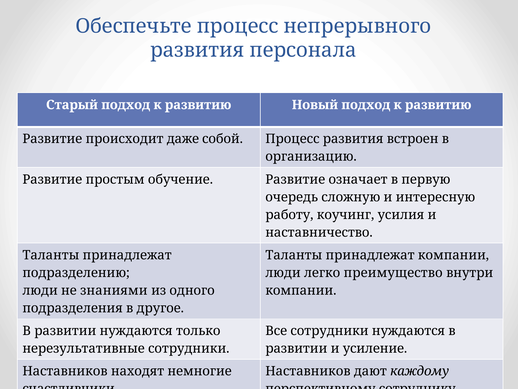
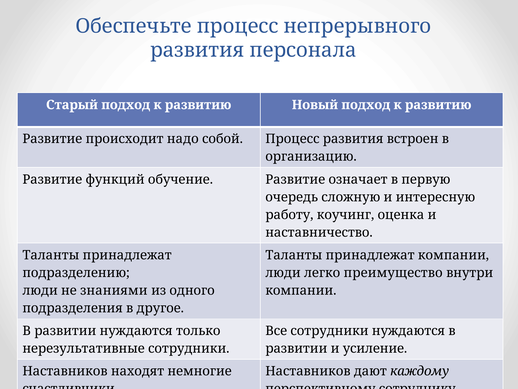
даже: даже -> надо (183, 139)
простым: простым -> функций (115, 179)
усилия: усилия -> оценка (401, 214)
